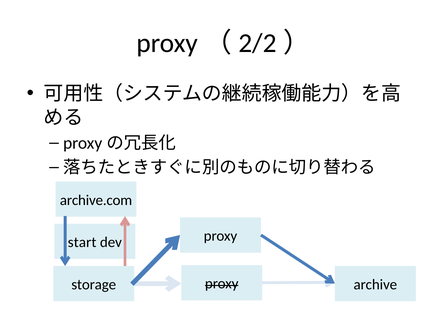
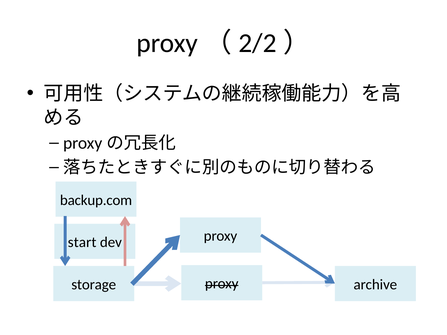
archive.com: archive.com -> backup.com (96, 200)
